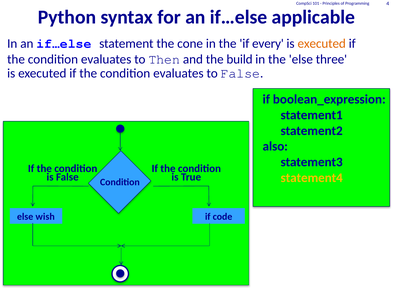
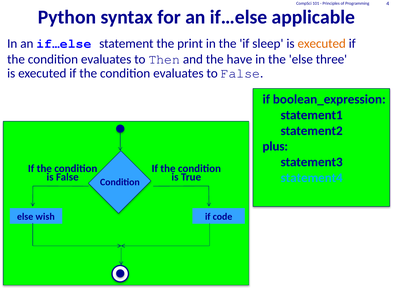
cone: cone -> print (190, 43)
every: every -> sleep (268, 43)
build: build -> have (239, 59)
also: also -> plus (275, 146)
statement4 colour: yellow -> light blue (312, 178)
